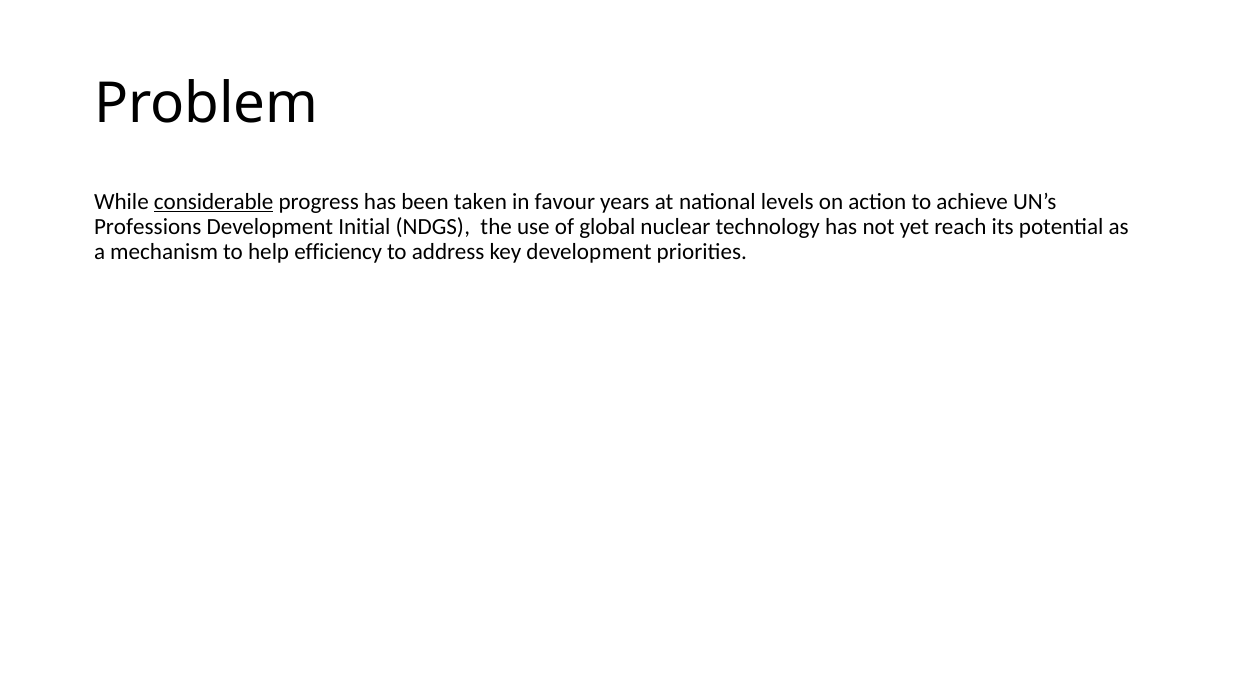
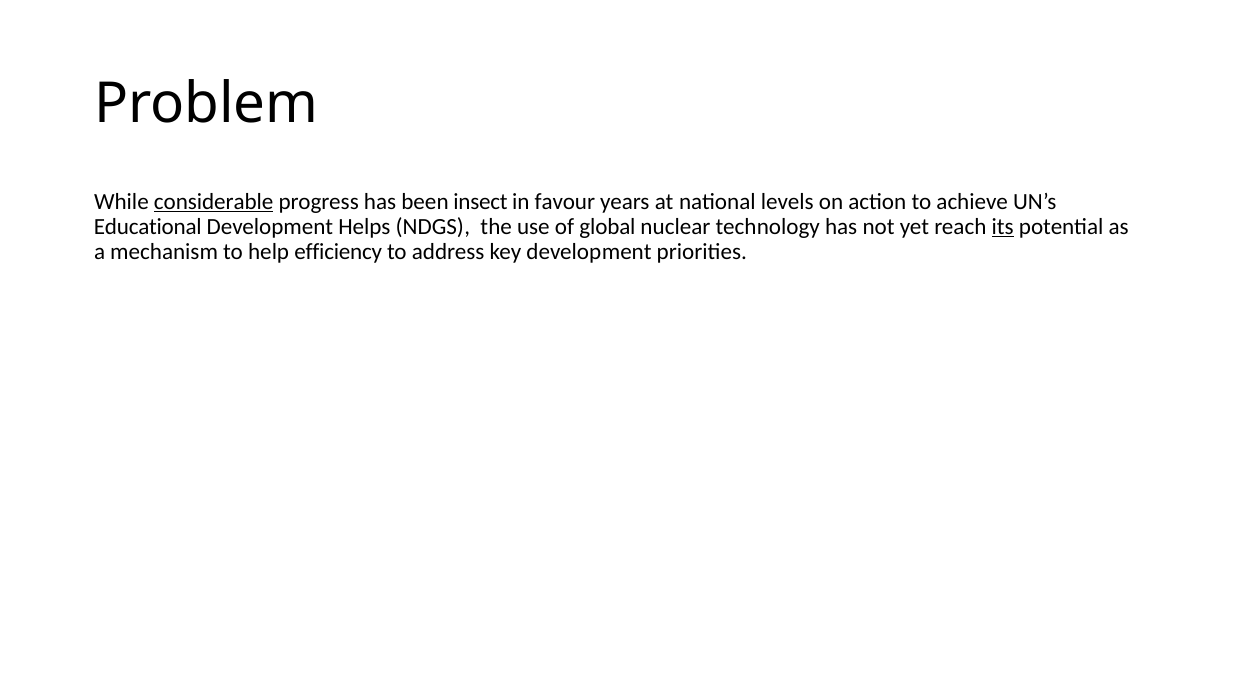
taken: taken -> insect (480, 202)
Professions: Professions -> Educational (148, 227)
Initial: Initial -> Helps (364, 227)
its underline: none -> present (1003, 227)
